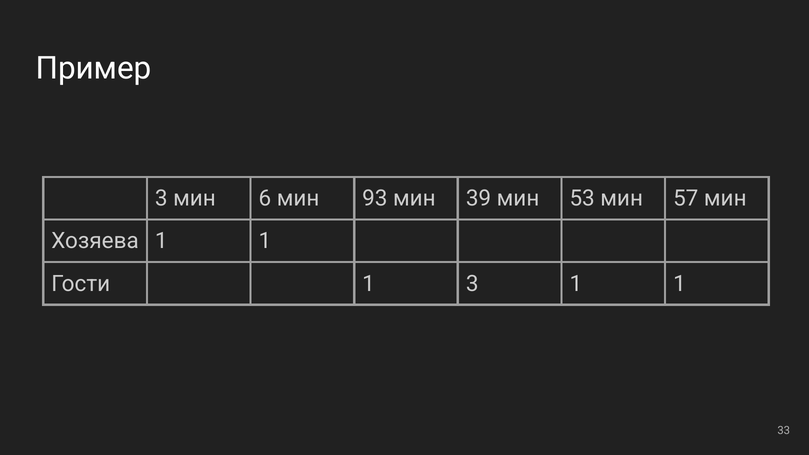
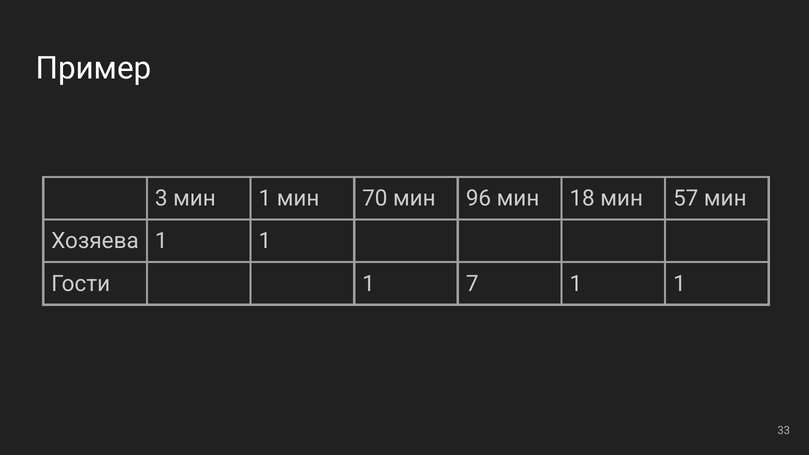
мин 6: 6 -> 1 (265, 198)
93: 93 -> 70 (375, 198)
39: 39 -> 96 (478, 198)
53: 53 -> 18 (582, 198)
1 3: 3 -> 7 (472, 284)
